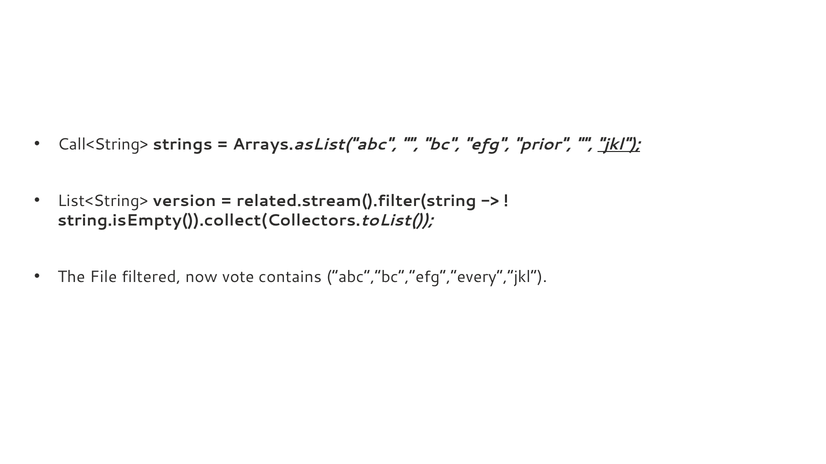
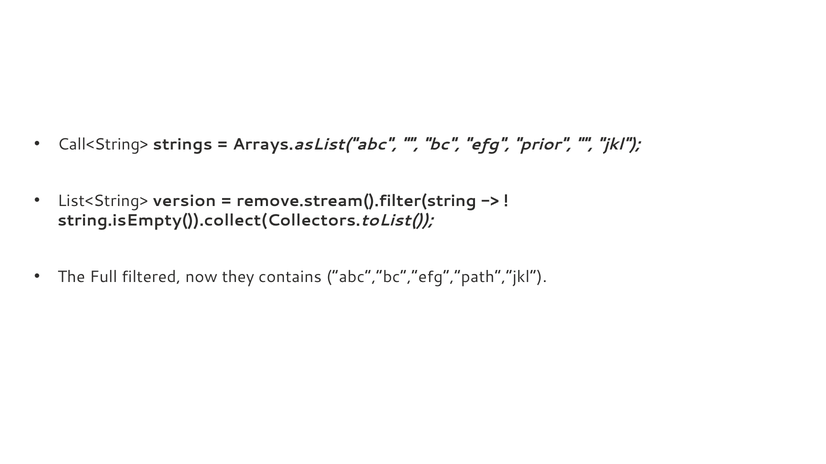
jkl underline: present -> none (619, 145)
related.stream().filter(string: related.stream().filter(string -> remove.stream().filter(string (356, 201)
File: File -> Full (103, 277)
vote: vote -> they (238, 277)
abc”,”bc”,”efg”,”every”,”jkl: abc”,”bc”,”efg”,”every”,”jkl -> abc”,”bc”,”efg”,”path”,”jkl (437, 277)
